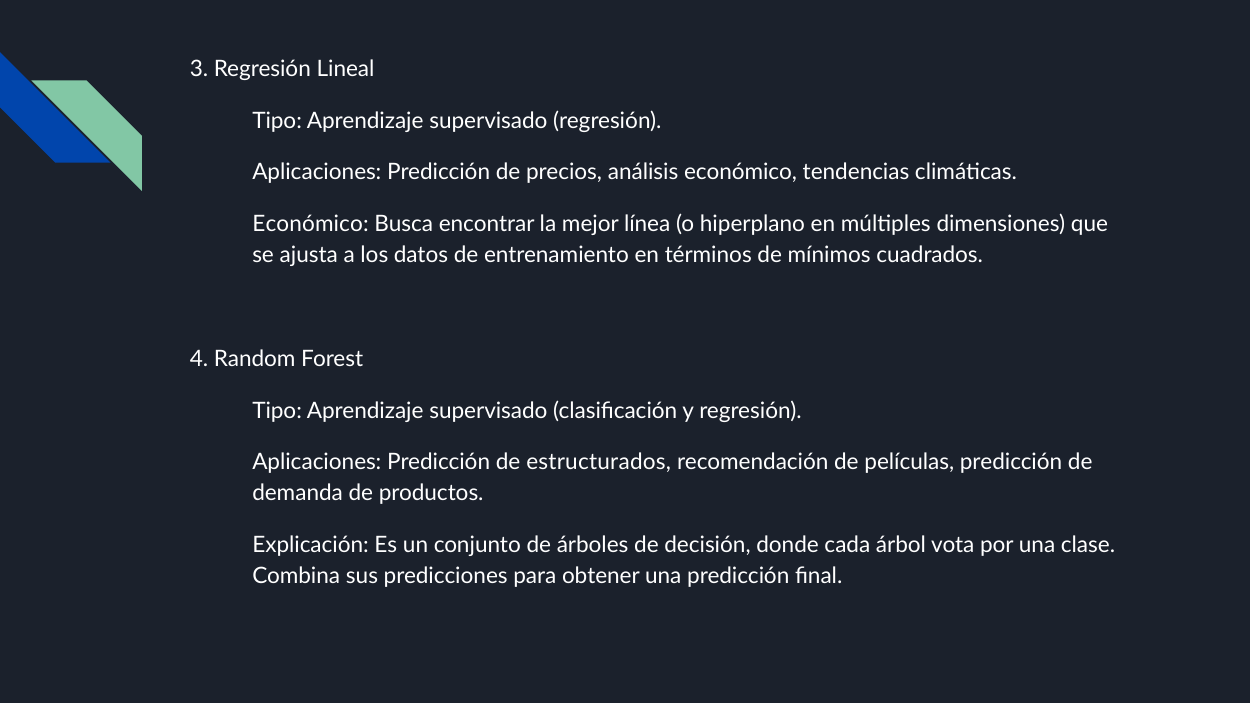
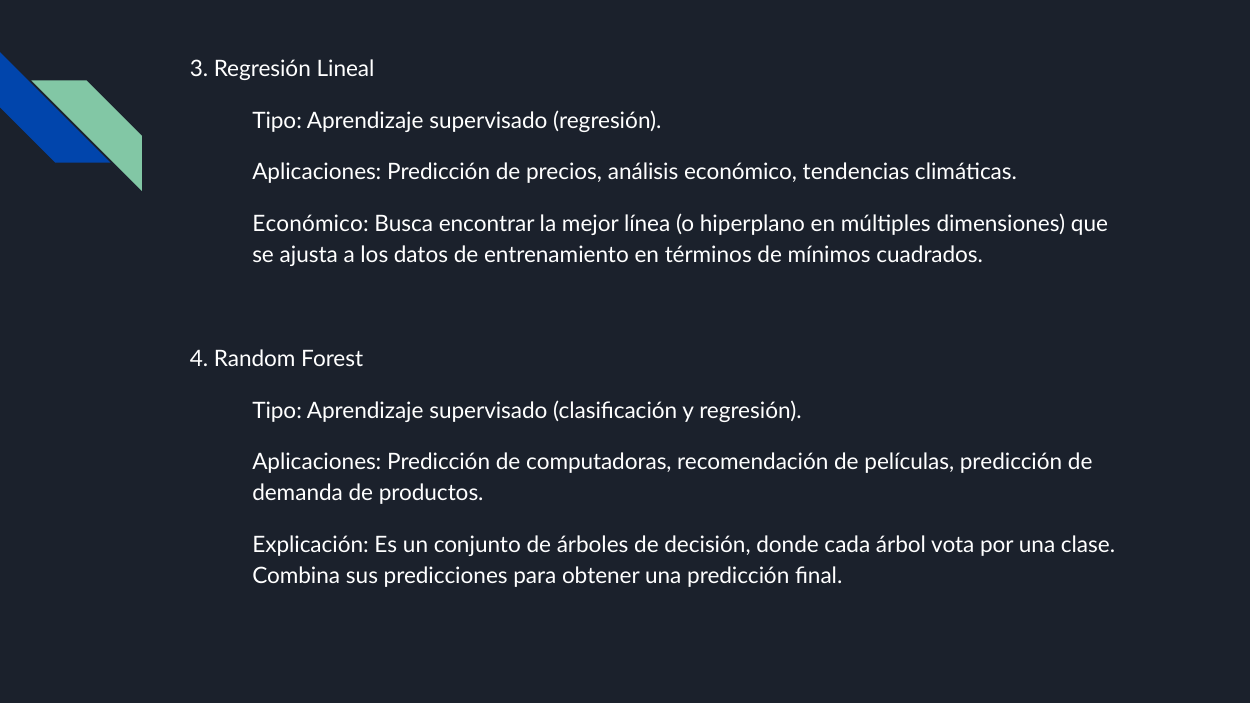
estructurados: estructurados -> computadoras (599, 463)
